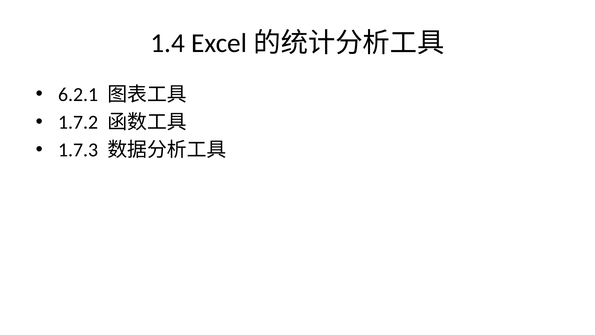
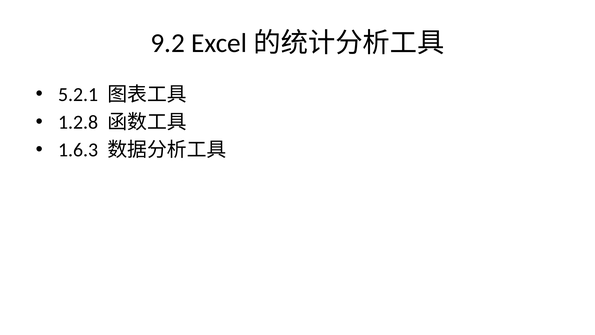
1.4: 1.4 -> 9.2 (168, 43)
6.2.1: 6.2.1 -> 5.2.1 (78, 94)
1.7.2: 1.7.2 -> 1.2.8 (78, 122)
1.7.3: 1.7.3 -> 1.6.3 (78, 150)
